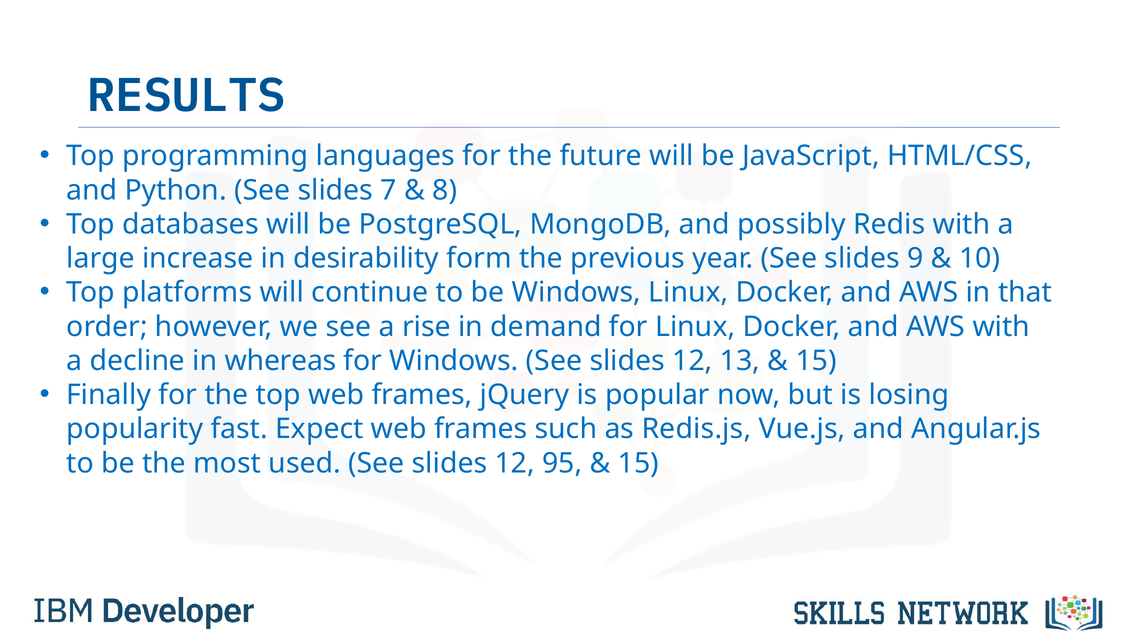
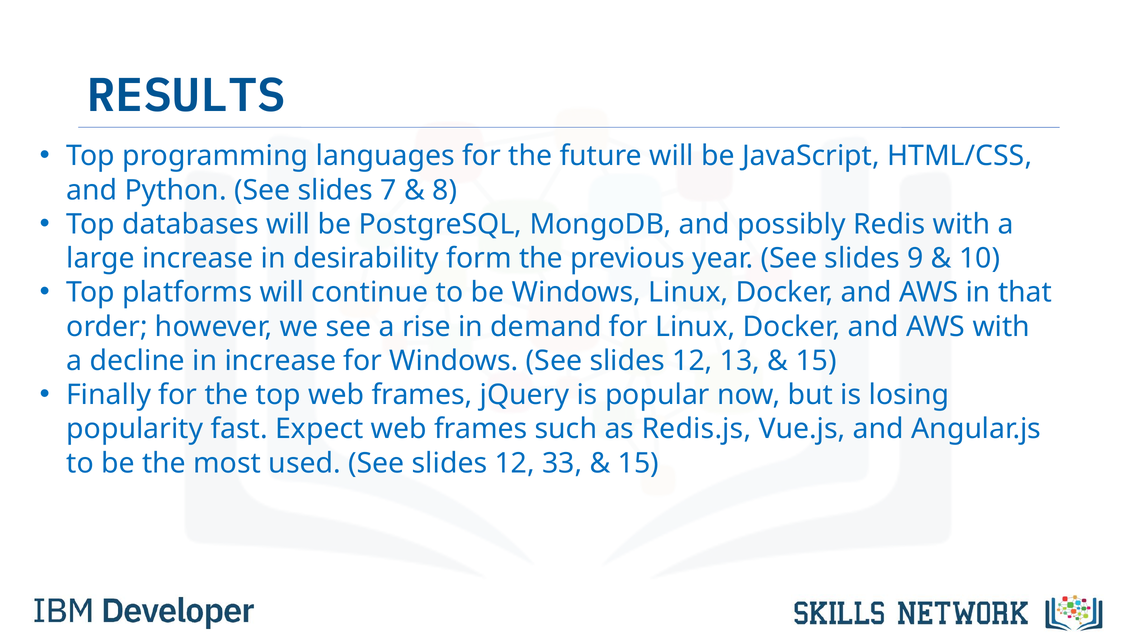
in whereas: whereas -> increase (280, 361)
95: 95 -> 33 (562, 463)
